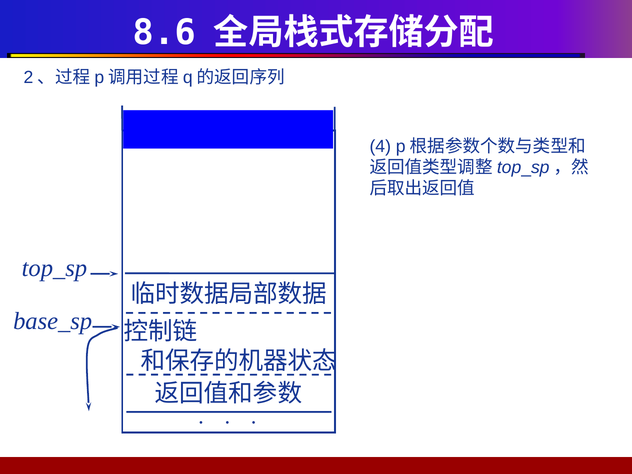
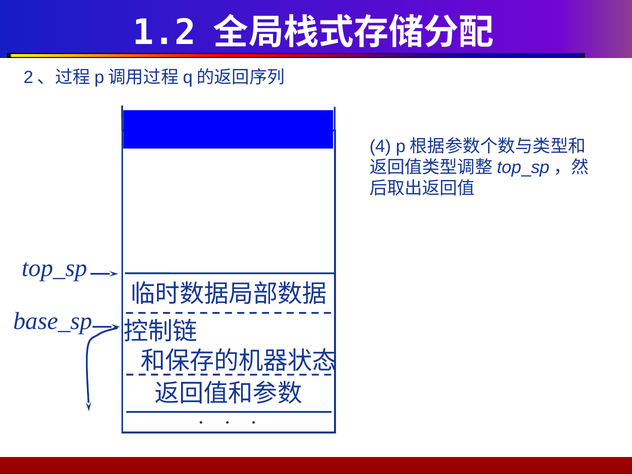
8.6: 8.6 -> 1.2 (164, 32)
